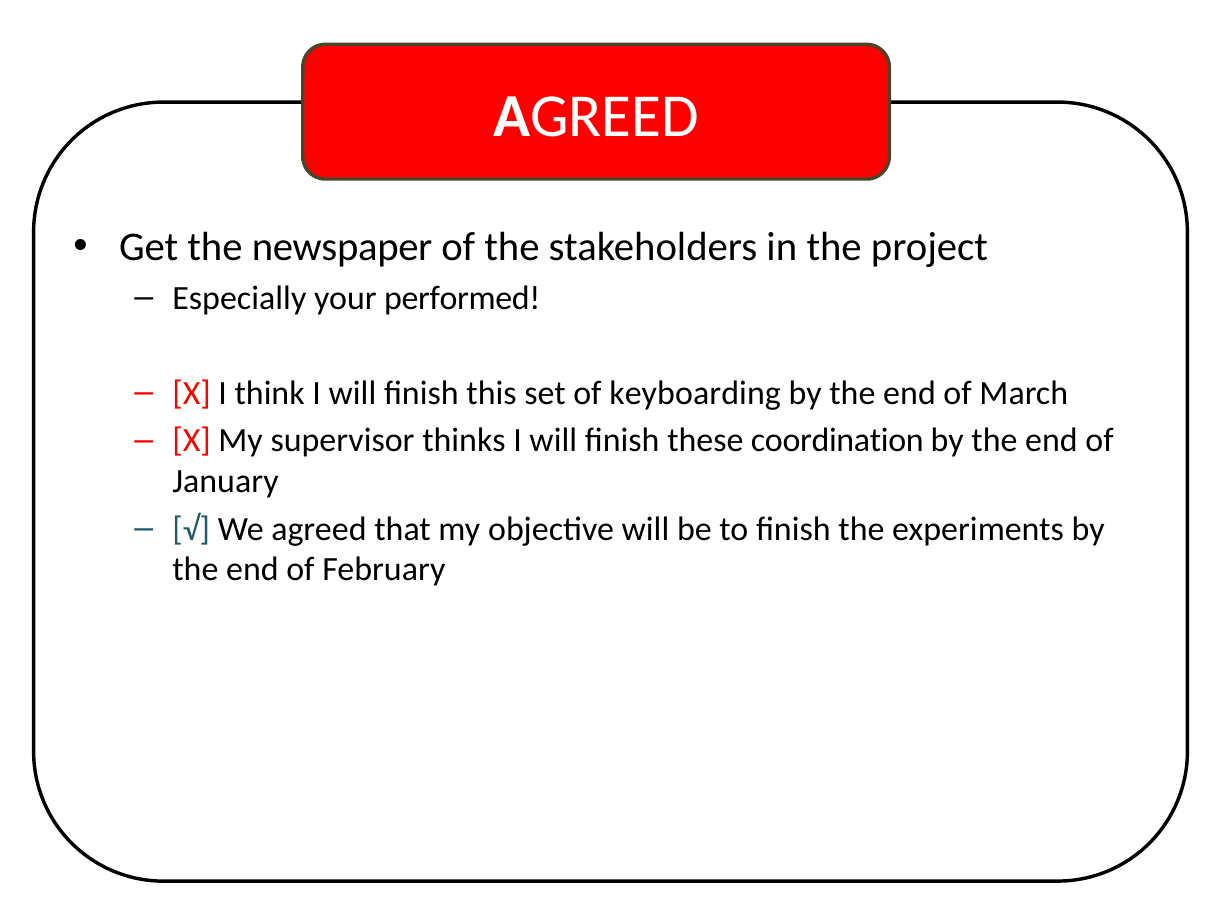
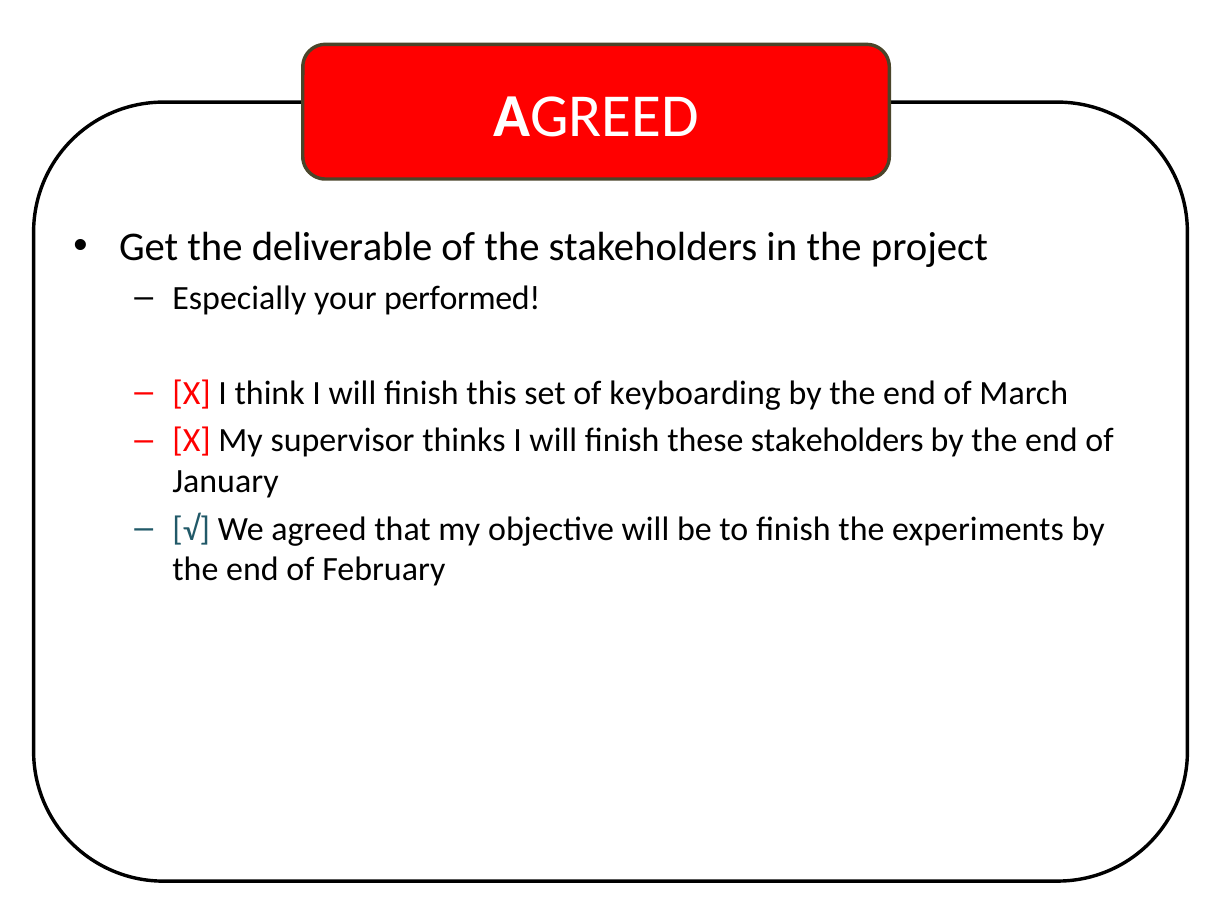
newspaper: newspaper -> deliverable (342, 247)
these coordination: coordination -> stakeholders (837, 441)
